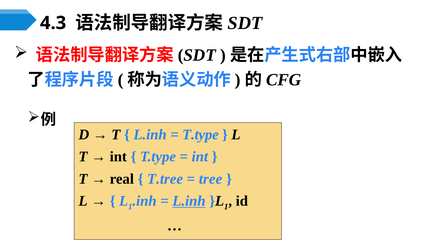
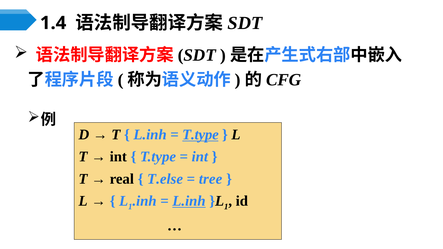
4.3: 4.3 -> 1.4 (53, 23)
T.type underline: none -> present (200, 135)
T.tree: T.tree -> T.else (165, 179)
